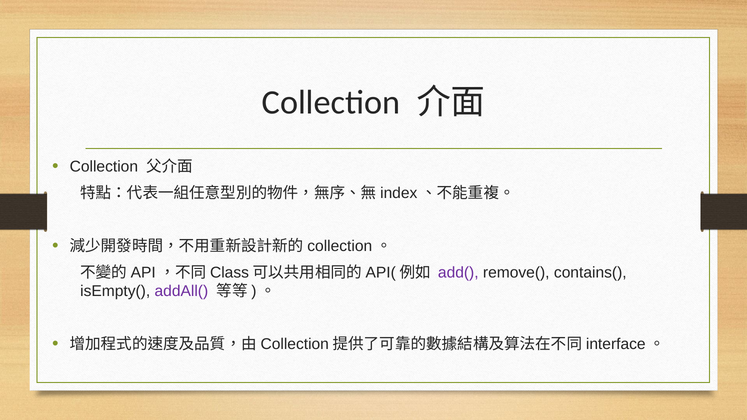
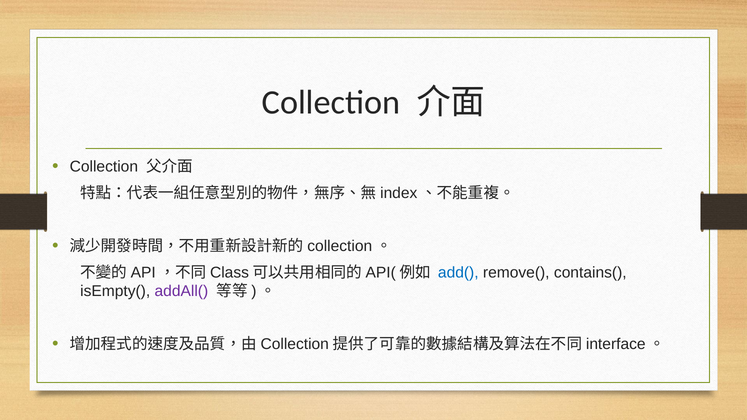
add( colour: purple -> blue (458, 273)
